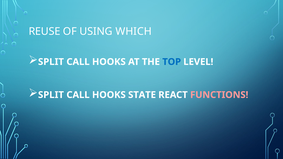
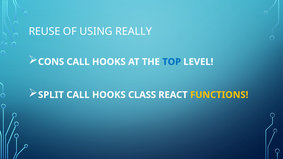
WHICH: WHICH -> REALLY (134, 31)
SPLIT: SPLIT -> CONS (51, 62)
STATE: STATE -> CLASS (142, 95)
FUNCTIONS colour: pink -> yellow (219, 95)
